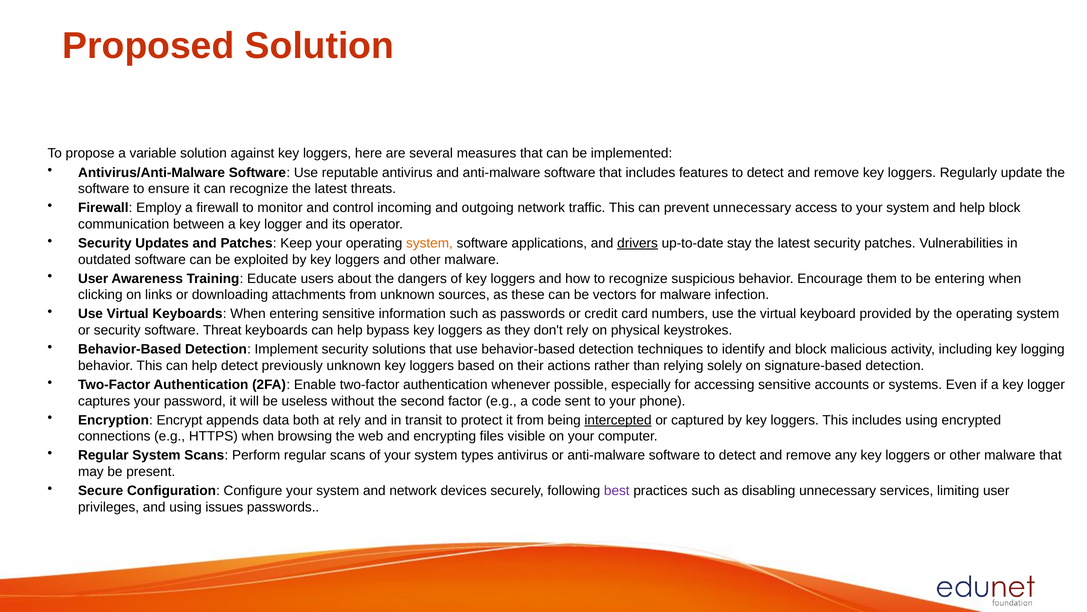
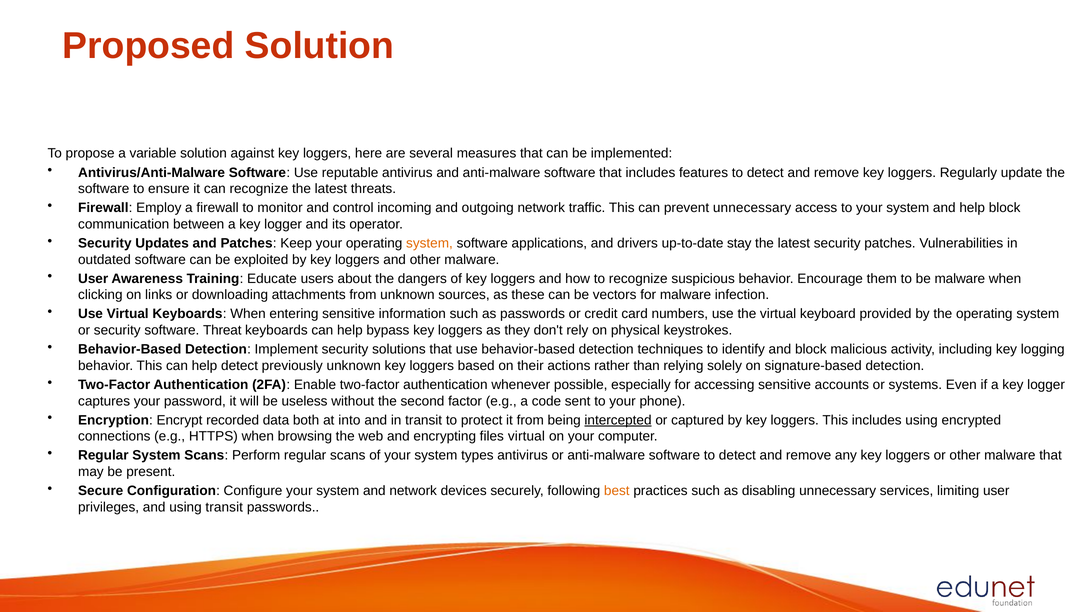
drivers underline: present -> none (638, 243)
be entering: entering -> malware (960, 278)
appends: appends -> recorded (233, 420)
at rely: rely -> into (349, 420)
files visible: visible -> virtual (526, 436)
best colour: purple -> orange (617, 490)
using issues: issues -> transit (224, 507)
